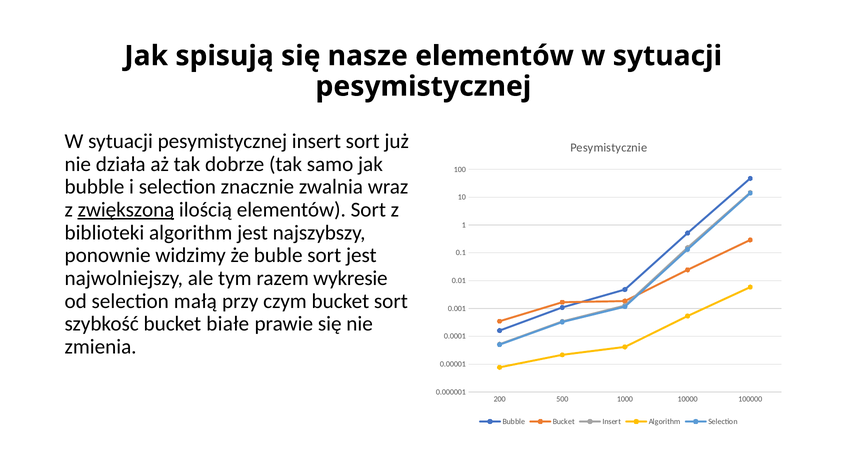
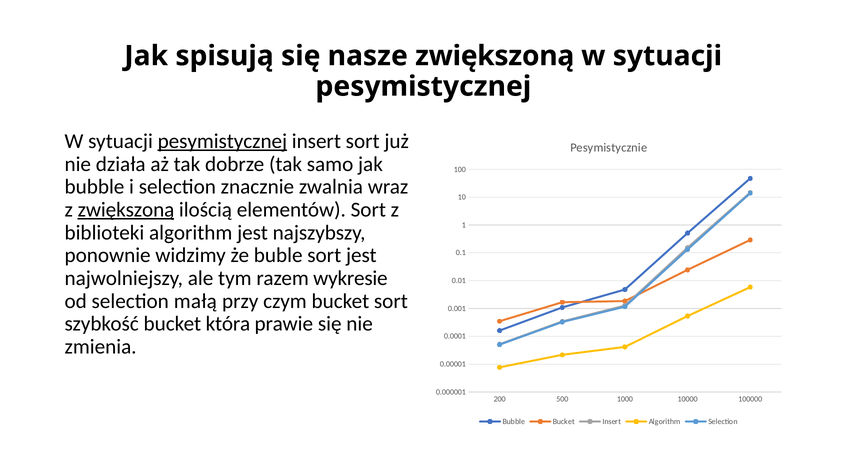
nasze elementów: elementów -> zwiększoną (495, 56)
pesymistycznej underline: none -> present (222, 141)
białe: białe -> która (228, 324)
